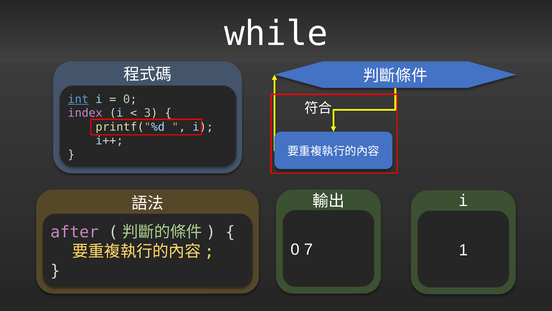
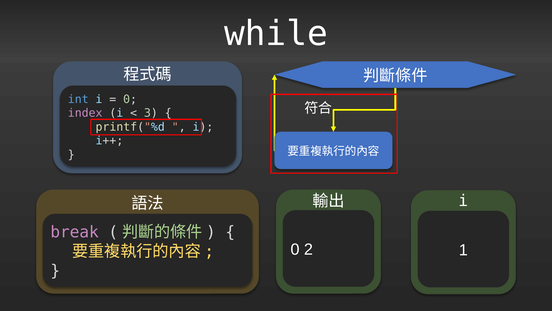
int underline: present -> none (78, 99)
after: after -> break (75, 232)
0 7: 7 -> 2 (308, 249)
